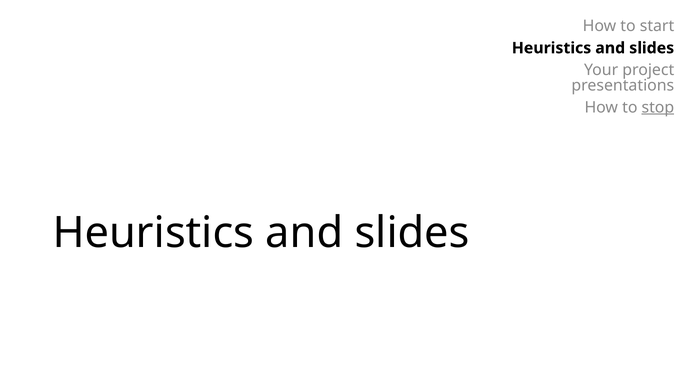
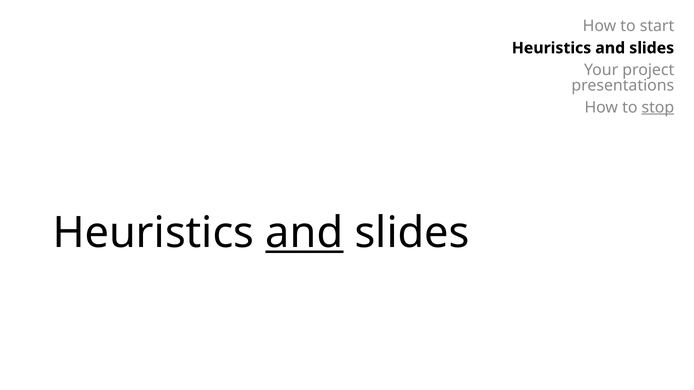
and underline: none -> present (304, 233)
